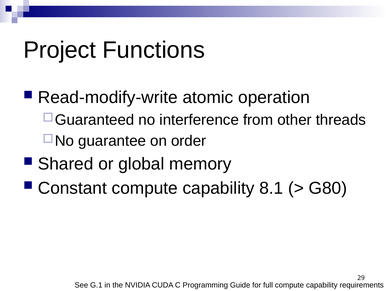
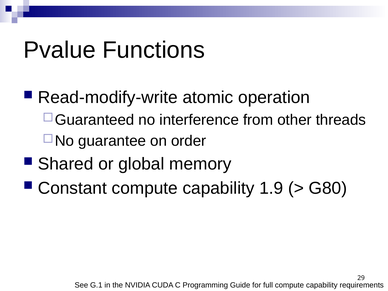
Project: Project -> Pvalue (59, 50)
8.1: 8.1 -> 1.9 (271, 188)
